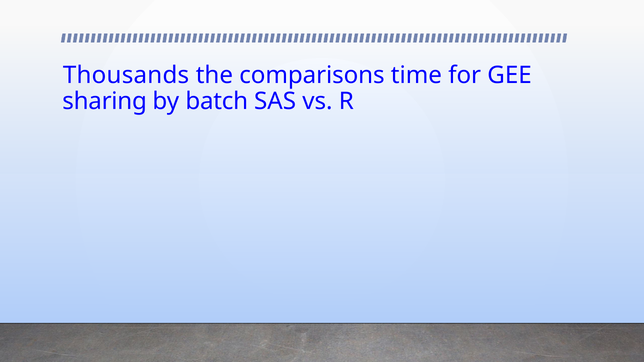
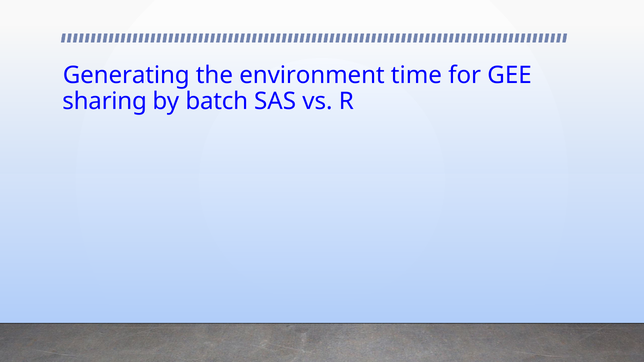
Thousands: Thousands -> Generating (126, 75)
comparisons: comparisons -> environment (312, 75)
